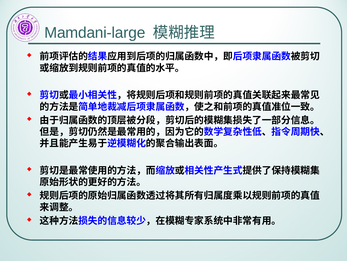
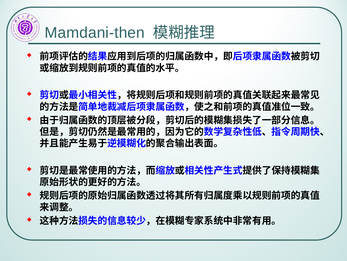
Mamdani-large: Mamdani-large -> Mamdani-then (95, 33)
